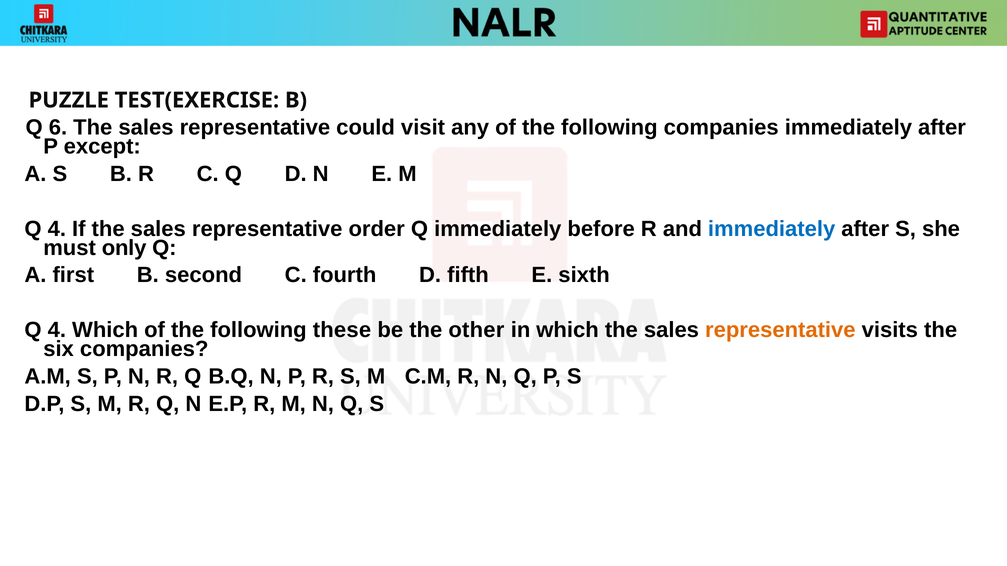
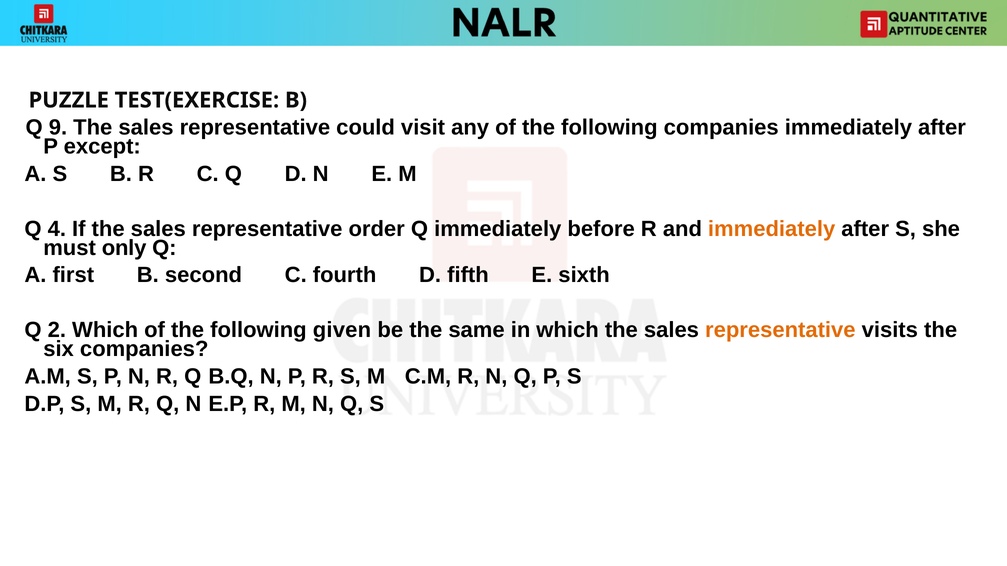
6: 6 -> 9 (58, 128)
immediately colour: blue -> orange (772, 229)
4: 4 -> 2 (57, 330)
these: these -> given (342, 330)
other: other -> same (477, 330)
